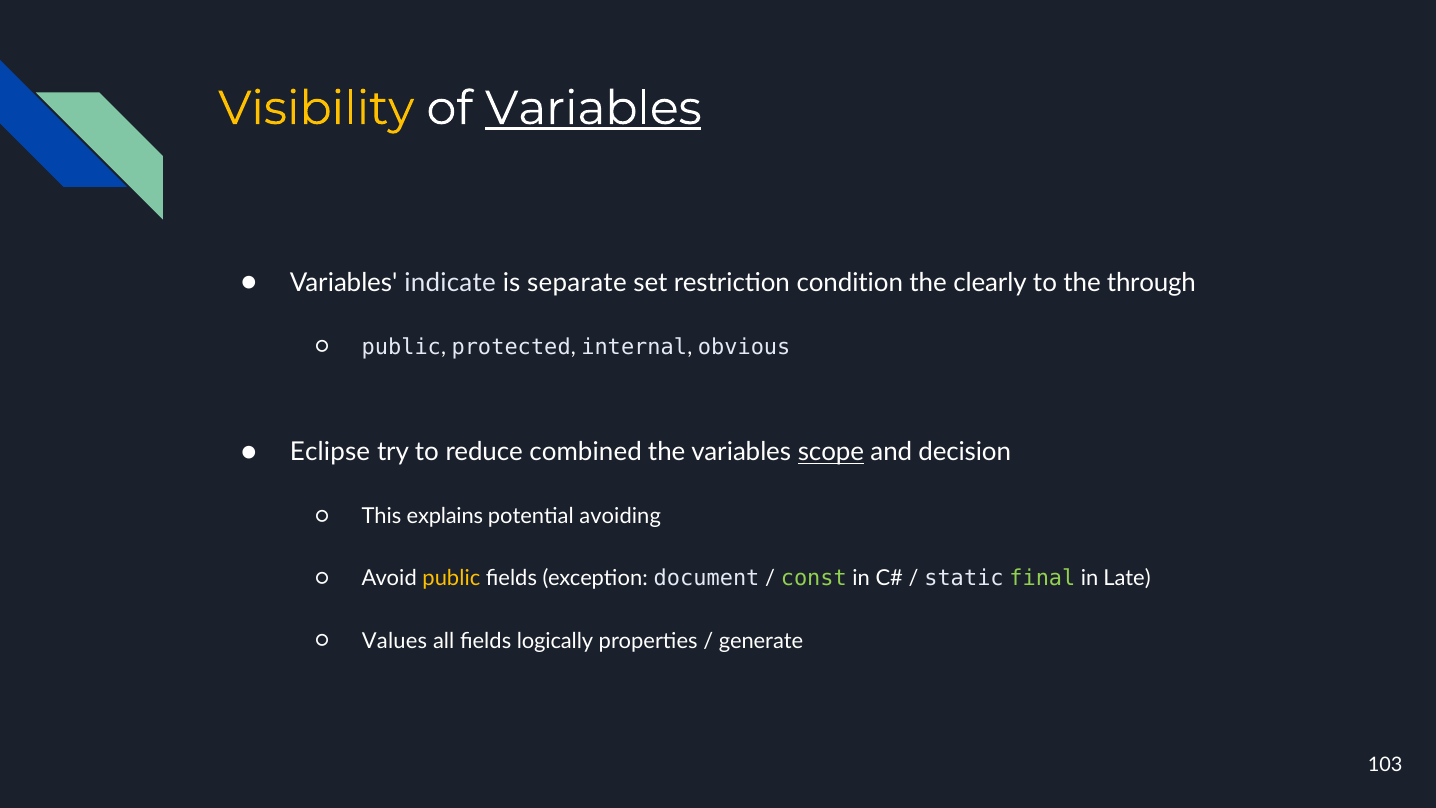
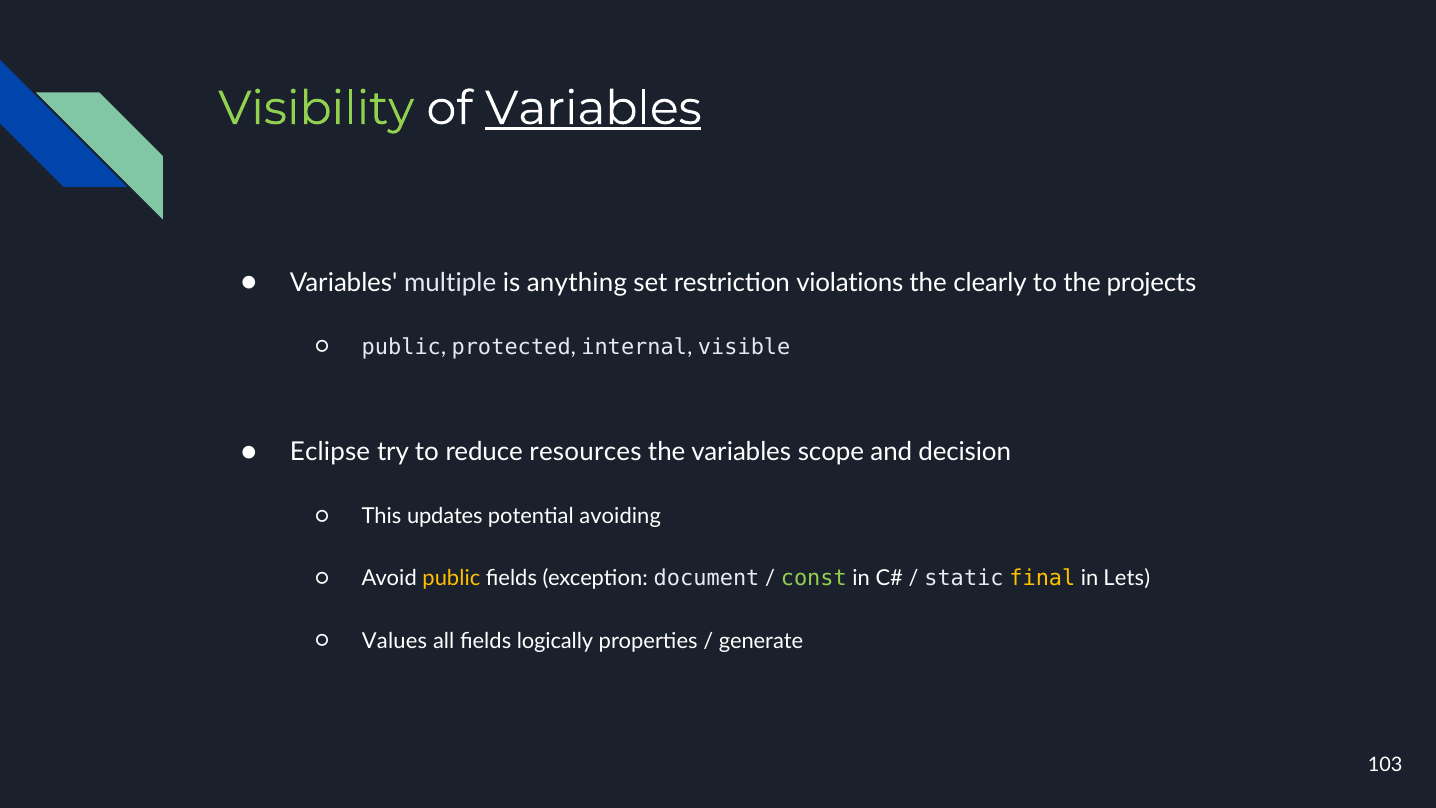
Visibility colour: yellow -> light green (316, 108)
indicate: indicate -> multiple (450, 283)
separate: separate -> anything (577, 283)
condition: condition -> violations (850, 283)
through: through -> projects (1151, 283)
obvious: obvious -> visible (744, 347)
combined: combined -> resources (585, 452)
scope underline: present -> none (831, 452)
explains: explains -> updates (445, 516)
final colour: light green -> yellow (1042, 579)
Late: Late -> Lets (1127, 579)
